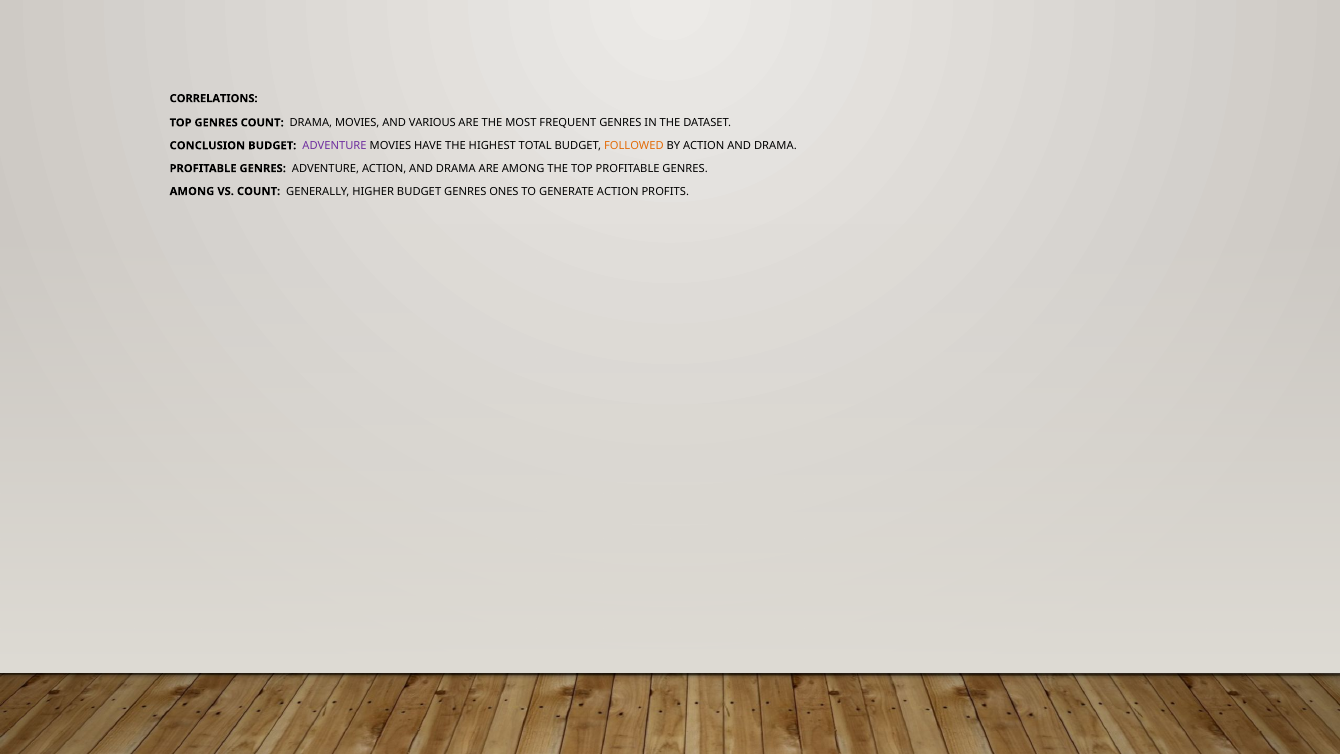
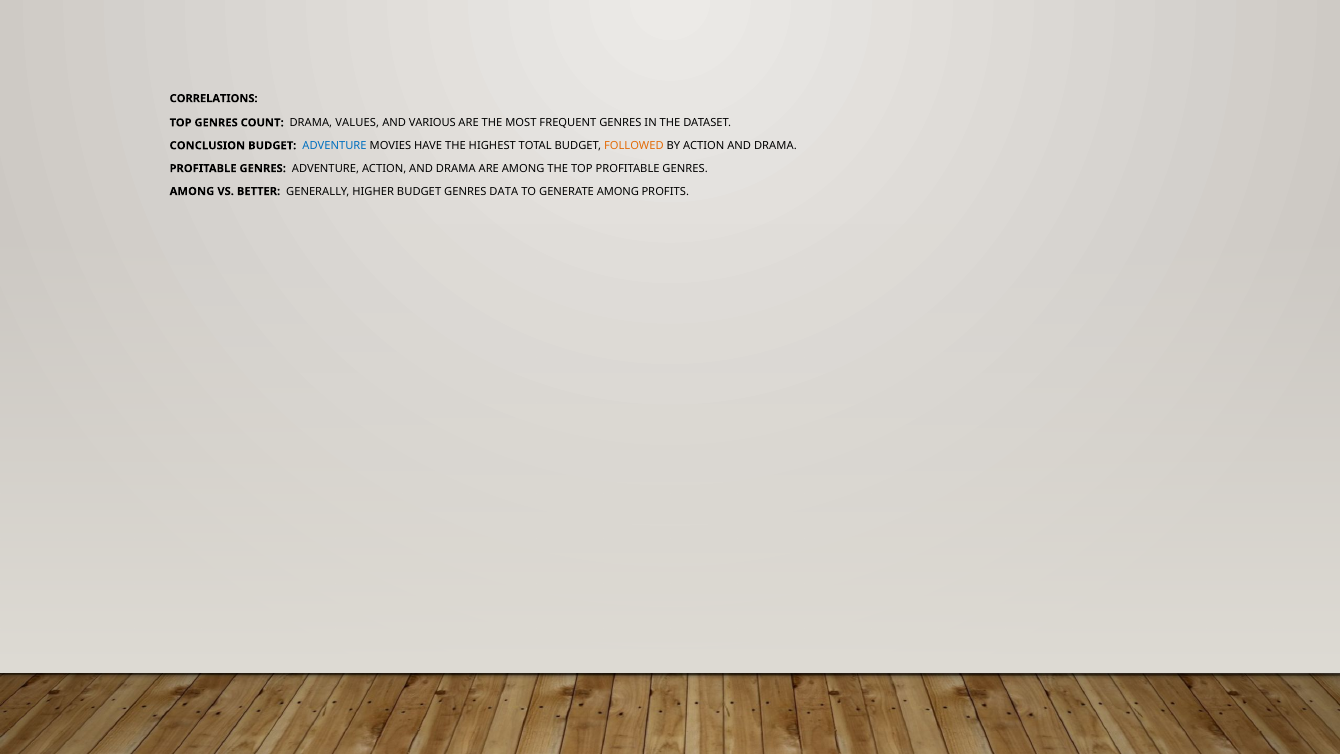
DRAMA MOVIES: MOVIES -> VALUES (357, 123)
ADVENTURE colour: purple -> blue (335, 146)
VS COUNT: COUNT -> BETTER (259, 191)
ONES: ONES -> DATA (504, 191)
GENERATE ACTION: ACTION -> AMONG (618, 191)
